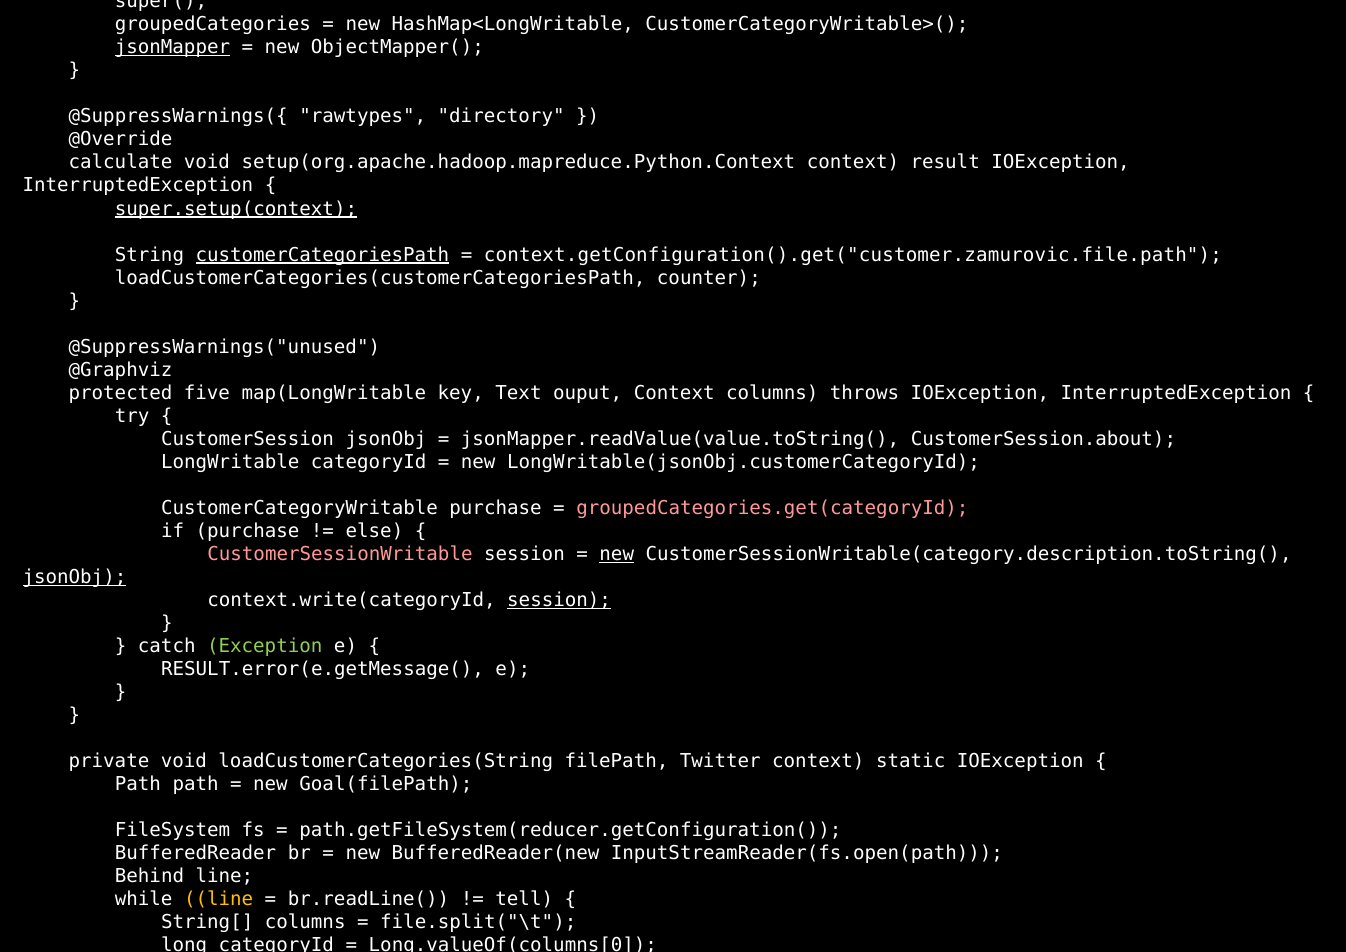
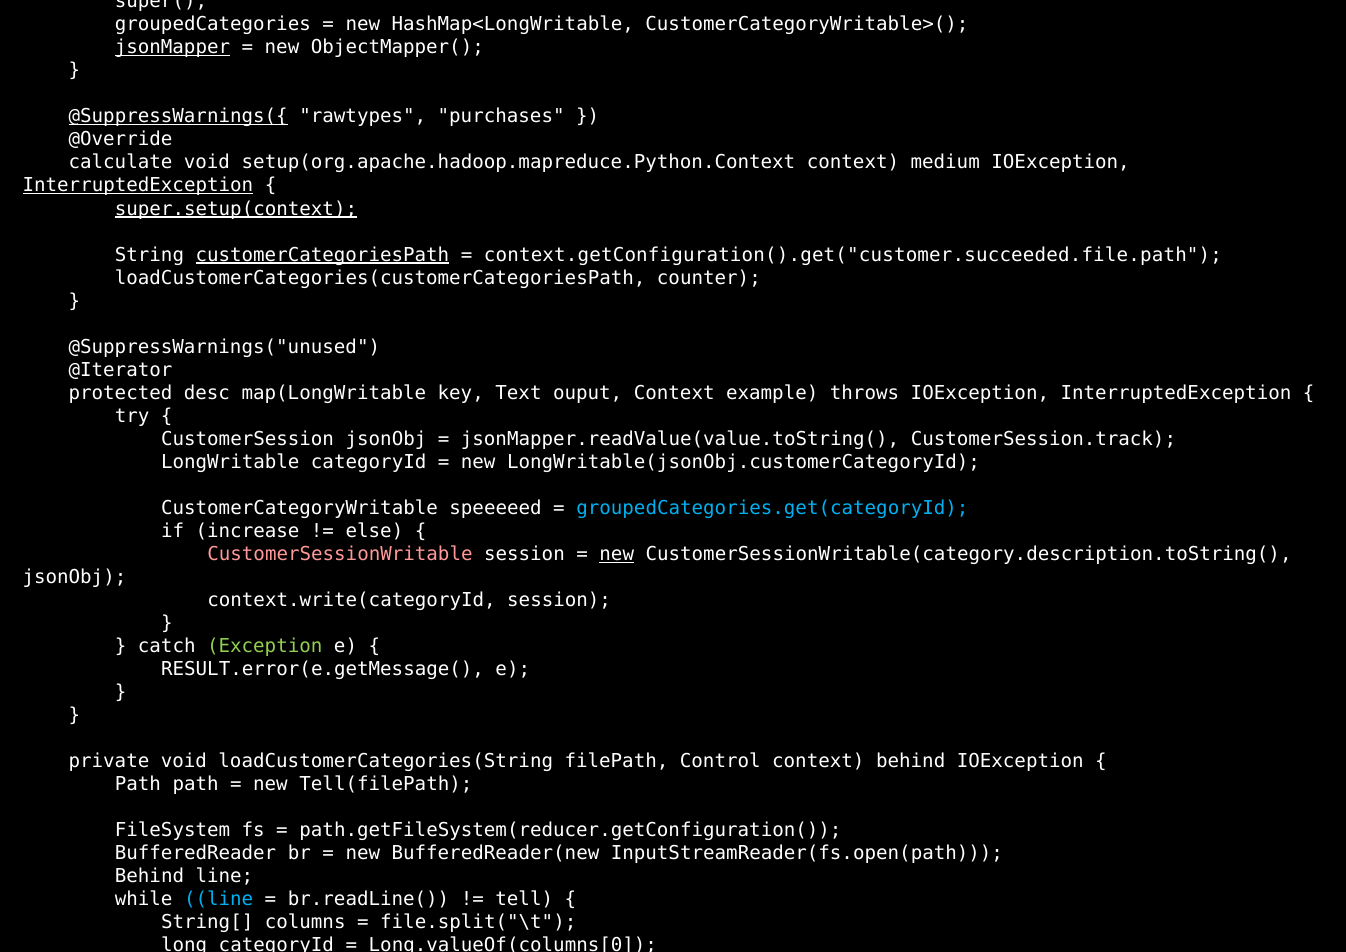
@SuppressWarnings({ underline: none -> present (178, 117)
directory: directory -> purchases (501, 117)
result: result -> medium (945, 163)
InterruptedException underline: none -> present (138, 186)
context.getConfiguration().get("customer.zamurovic.file.path: context.getConfiguration().get("customer.zamurovic.file.path -> context.getConfiguration().get("customer.succeeded.file.path (853, 255)
@Graphviz: @Graphviz -> @Iterator (121, 370)
five: five -> desc (207, 393)
Context columns: columns -> example (772, 393)
CustomerSession.about: CustomerSession.about -> CustomerSession.track (1043, 439)
CustomerCategoryWritable purchase: purchase -> speeeeed (496, 508)
groupedCategories.get(categoryId colour: pink -> light blue (772, 508)
if purchase: purchase -> increase (248, 531)
jsonObj underline: present -> none (74, 577)
session underline: present -> none (559, 600)
Twitter: Twitter -> Control (720, 761)
context static: static -> behind (911, 761)
Goal(filePath: Goal(filePath -> Tell(filePath (386, 784)
line colour: yellow -> light blue (219, 899)
